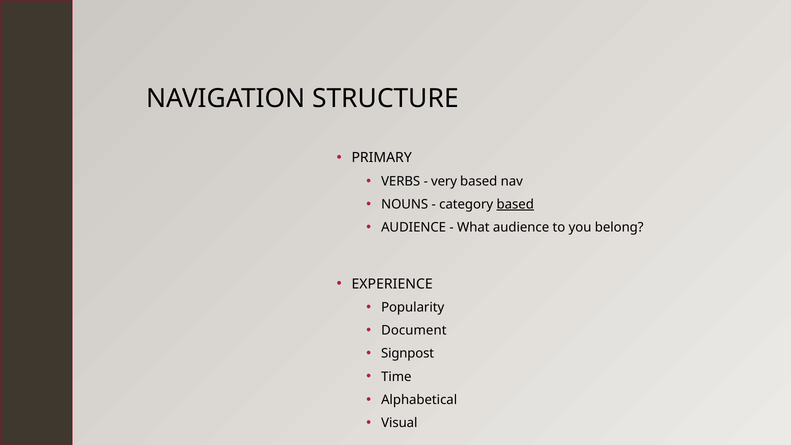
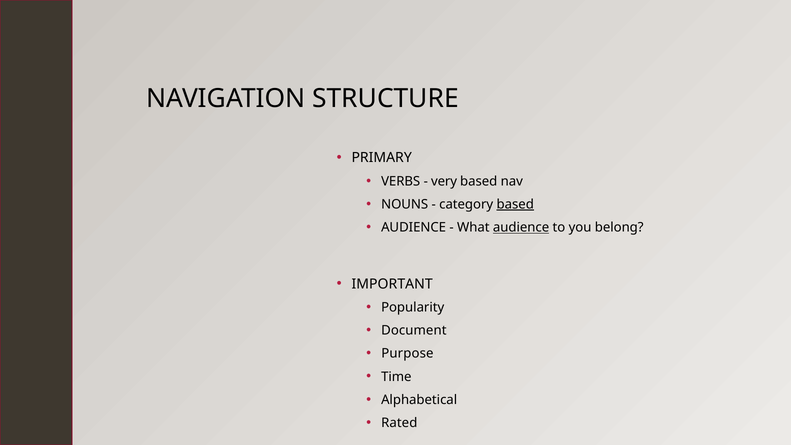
audience underline: none -> present (521, 228)
EXPERIENCE: EXPERIENCE -> IMPORTANT (392, 284)
Signpost: Signpost -> Purpose (407, 354)
Visual: Visual -> Rated (399, 423)
